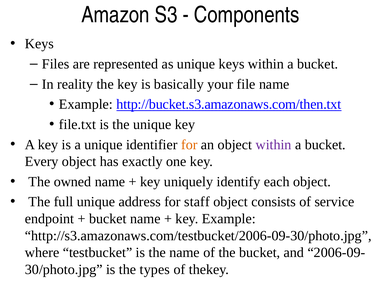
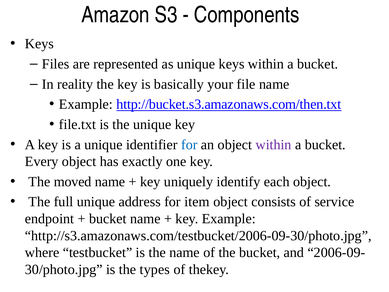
for colour: orange -> blue (189, 145)
owned: owned -> moved (73, 182)
staff: staff -> item (197, 202)
